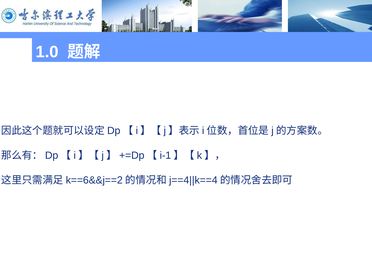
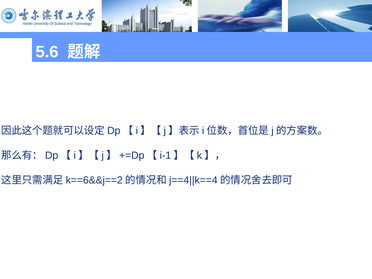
1.0: 1.0 -> 5.6 (47, 52)
